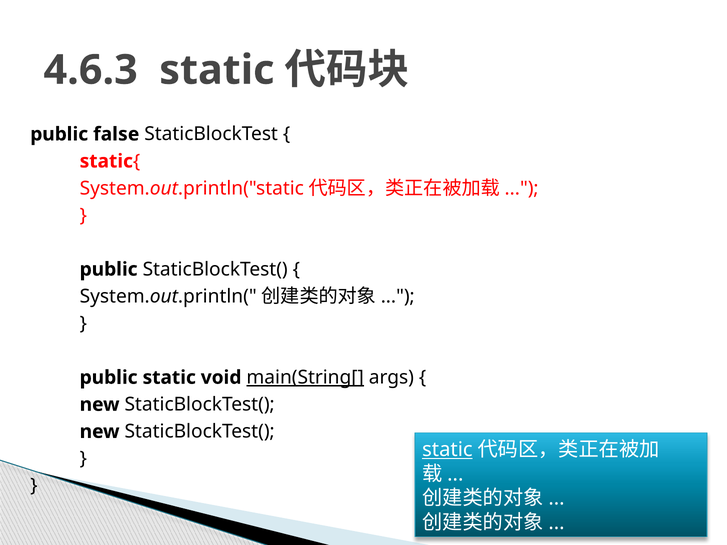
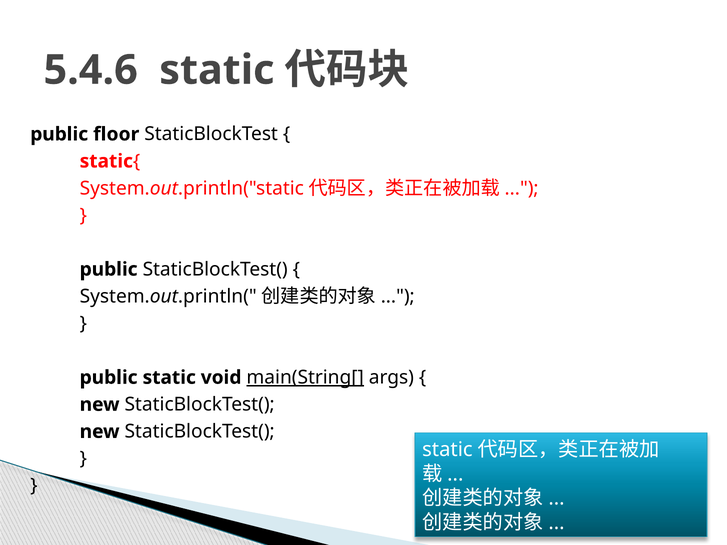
4.6.3: 4.6.3 -> 5.4.6 (91, 70)
false: false -> floor (116, 134)
static underline: present -> none (447, 450)
